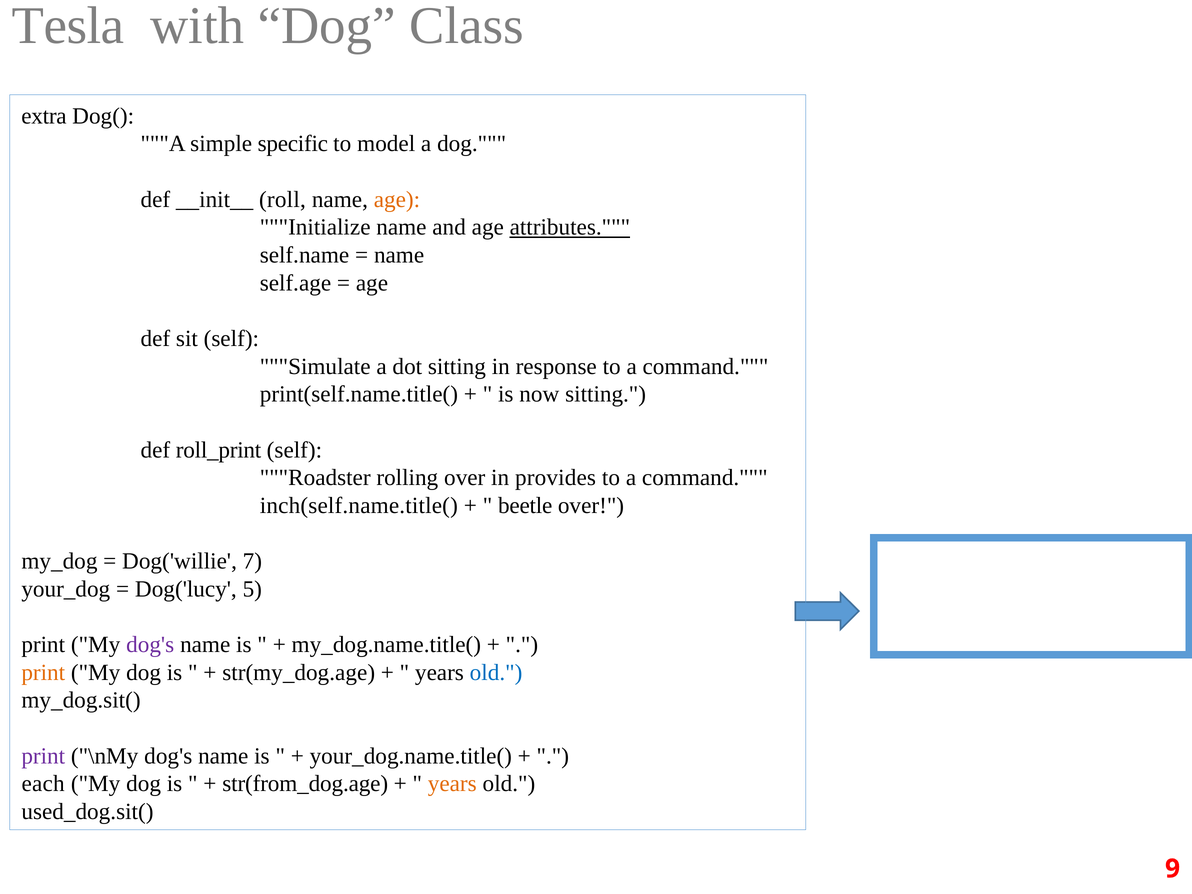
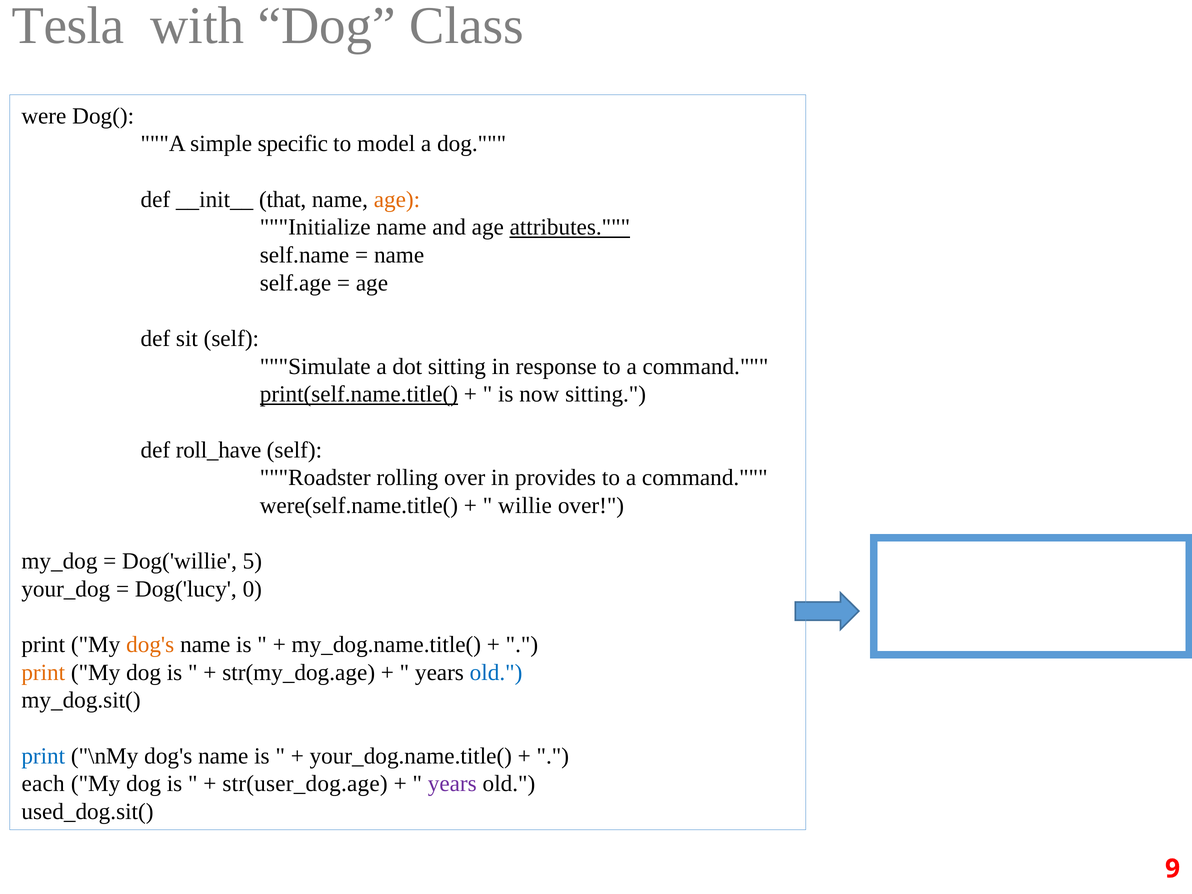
extra: extra -> were (44, 116)
roll: roll -> that (283, 199)
print(self.name.title( underline: none -> present (359, 394)
roll_print: roll_print -> roll_have (219, 450)
inch(self.name.title(: inch(self.name.title( -> were(self.name.title( (359, 506)
beetle: beetle -> willie (525, 506)
7: 7 -> 5 (252, 561)
5: 5 -> 0 (252, 589)
dog's colour: purple -> orange (150, 645)
print colour: purple -> blue (43, 756)
str(from_dog.age: str(from_dog.age -> str(user_dog.age (305, 784)
years colour: orange -> purple (452, 784)
